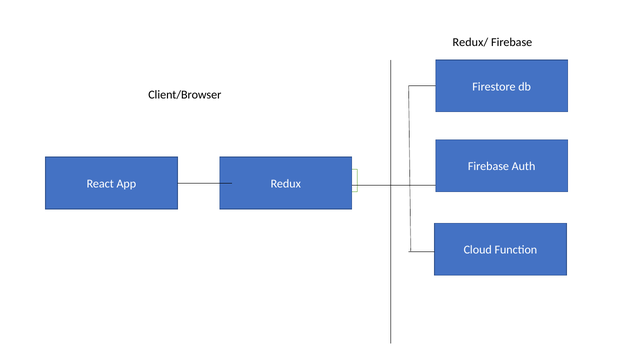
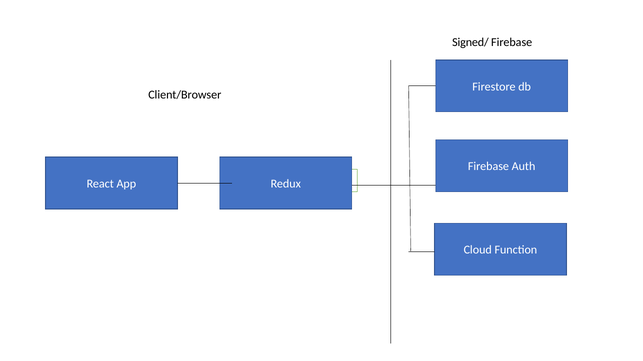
Redux/: Redux/ -> Signed/ (470, 42)
